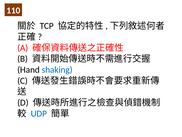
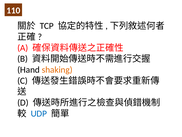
shaking colour: blue -> orange (57, 70)
